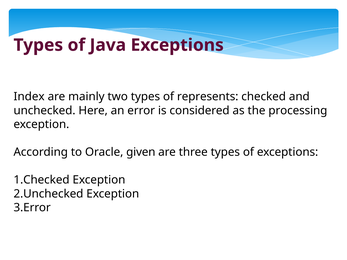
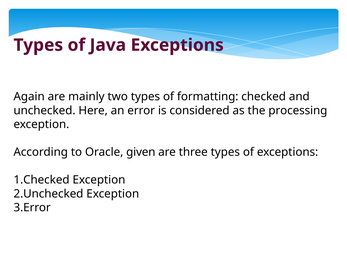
Index: Index -> Again (29, 97)
represents: represents -> formatting (208, 97)
